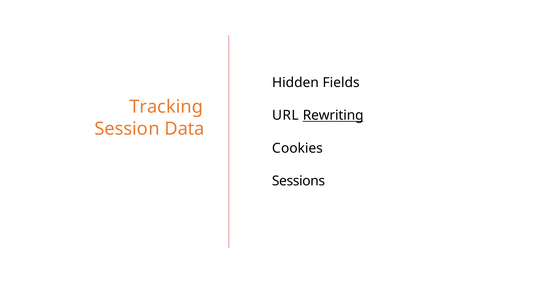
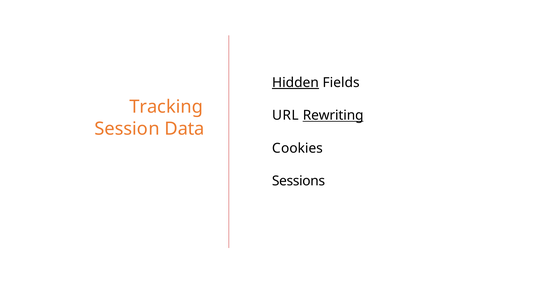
Hidden underline: none -> present (295, 82)
